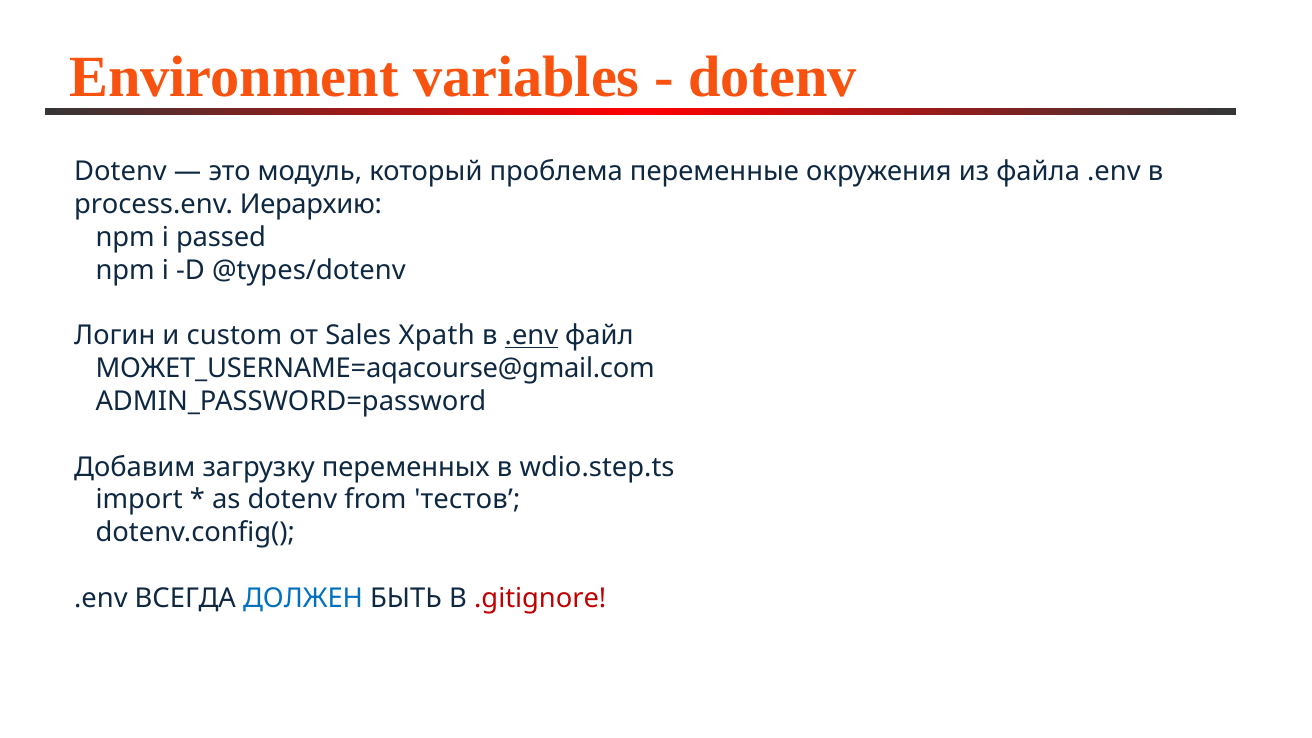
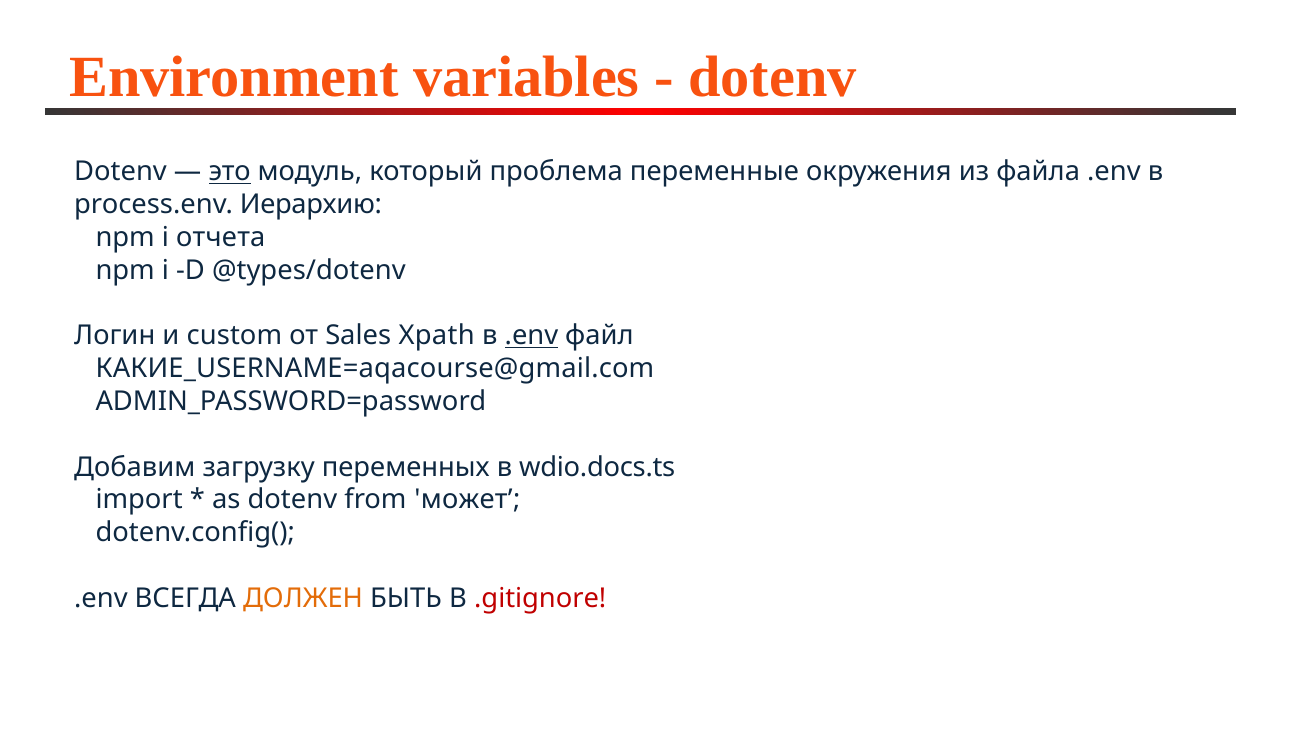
это underline: none -> present (230, 172)
passed: passed -> отчета (221, 237)
МОЖЕТ_USERNAME=aqacourse@gmail.com: МОЖЕТ_USERNAME=aqacourse@gmail.com -> КАКИЕ_USERNAME=aqacourse@gmail.com (375, 369)
wdio.step.ts: wdio.step.ts -> wdio.docs.ts (597, 467)
тестов: тестов -> может (467, 500)
ДОЛЖЕН colour: blue -> orange (303, 598)
